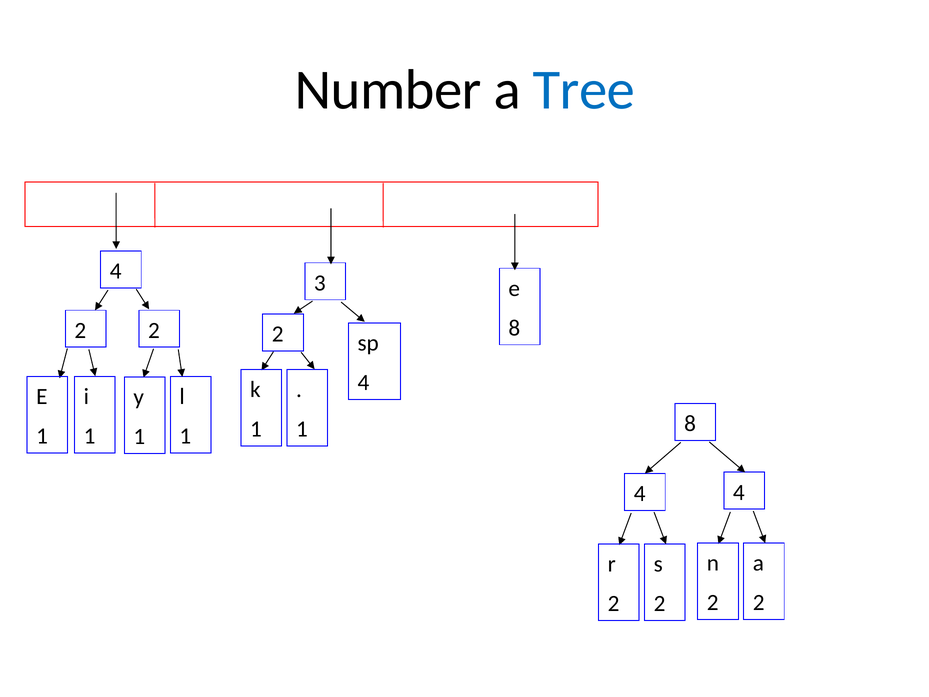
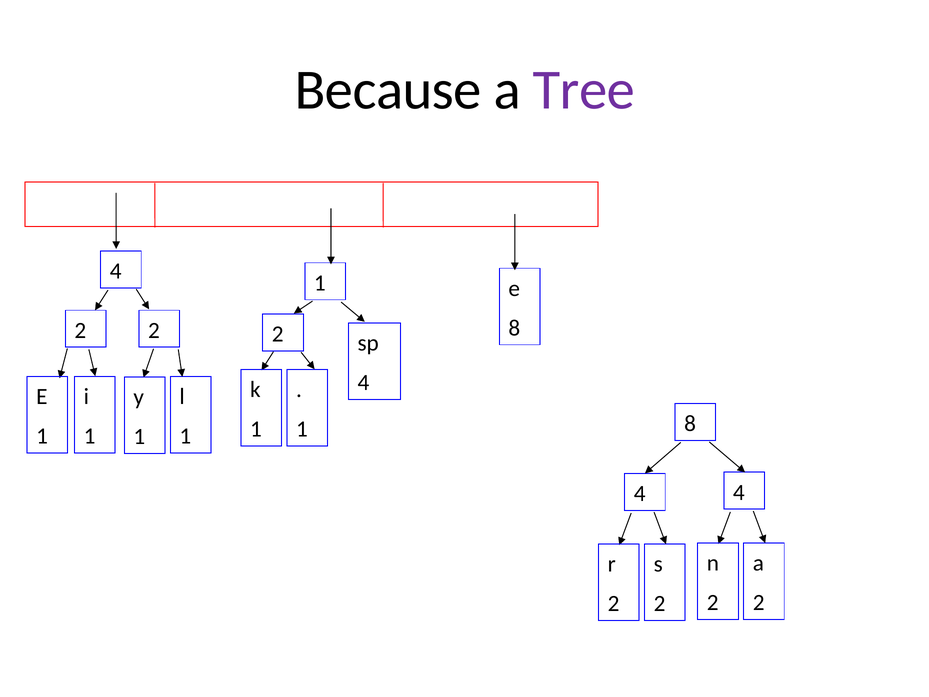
Number: Number -> Because (388, 90)
Tree colour: blue -> purple (584, 90)
4 3: 3 -> 1 (320, 283)
